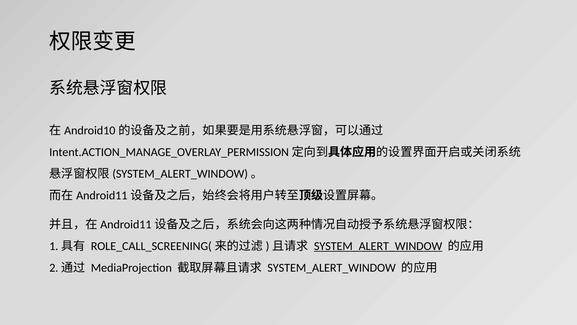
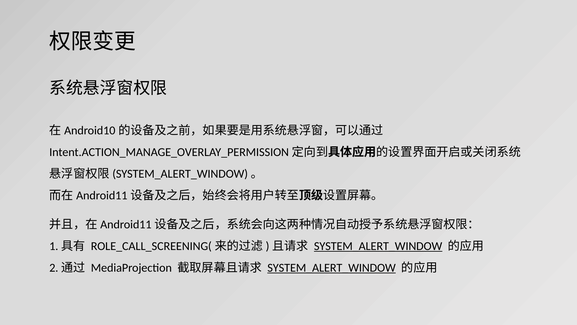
SYSTEM_ALERT_WINDOW underline: none -> present (332, 267)
